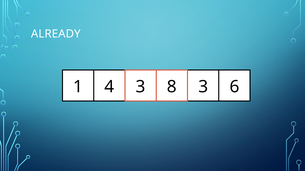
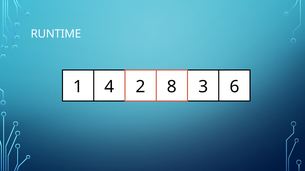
ALREADY: ALREADY -> RUNTIME (56, 34)
4 3: 3 -> 2 (141, 87)
